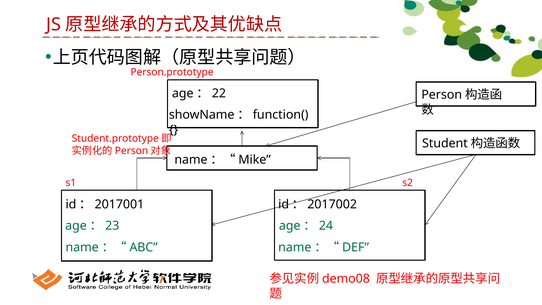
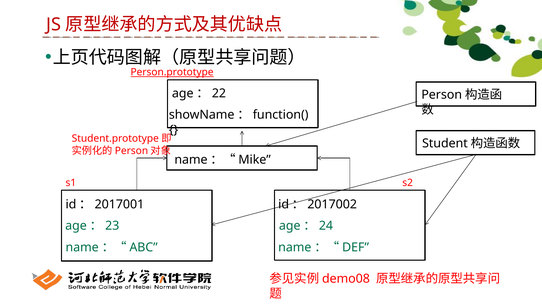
Person.prototype underline: none -> present (172, 72)
